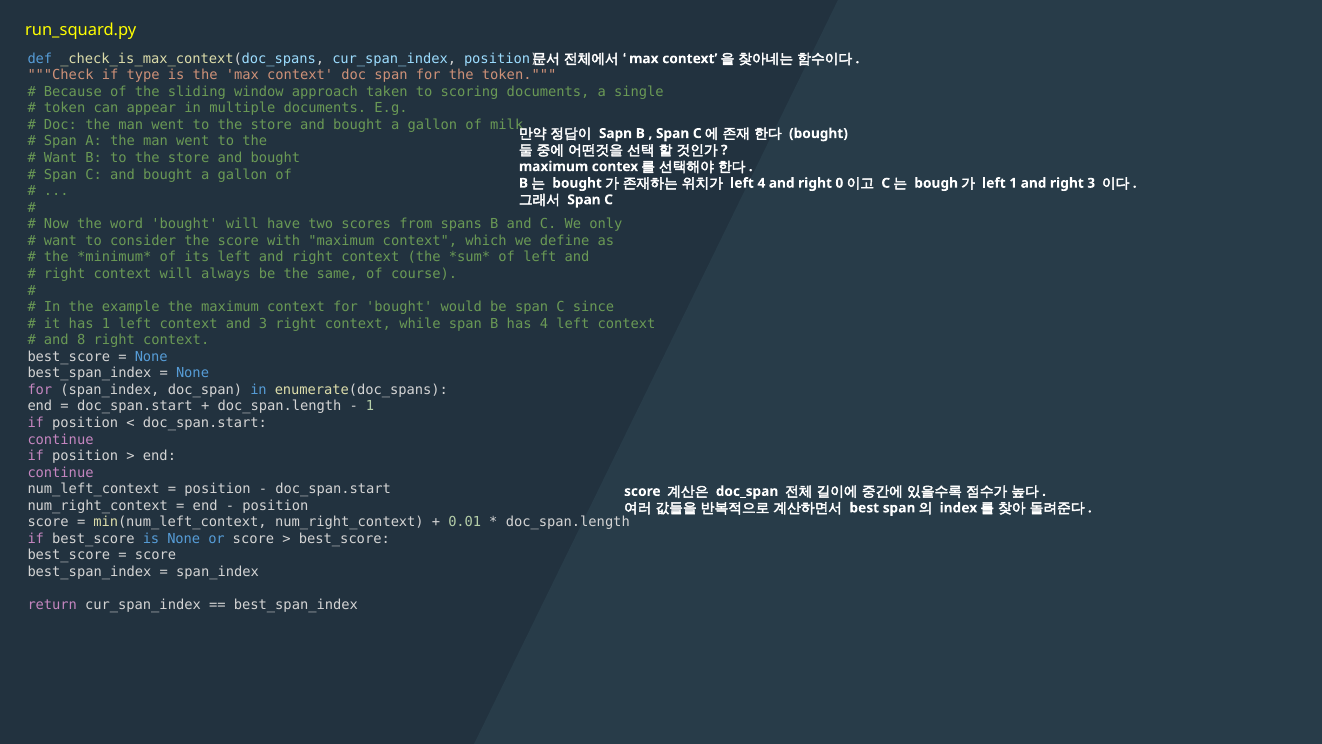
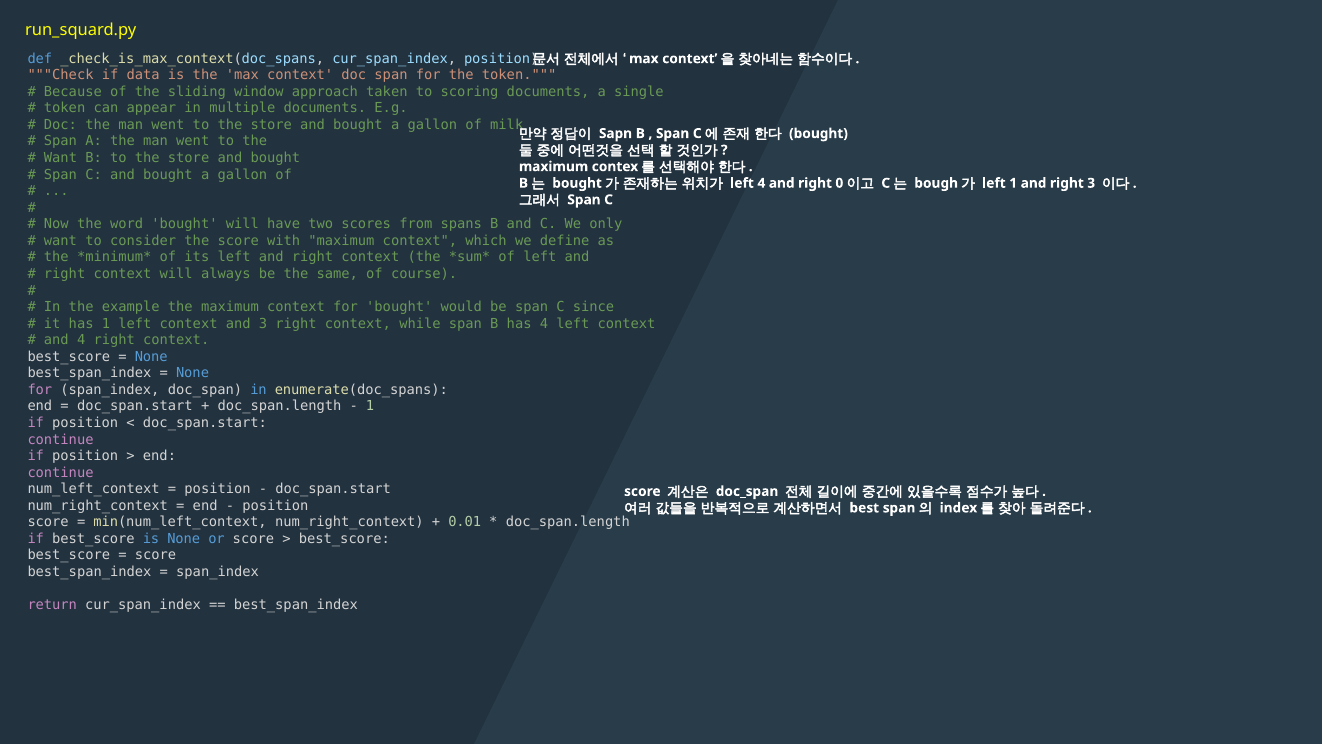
type: type -> data (143, 75)
and 8: 8 -> 4 (81, 340)
